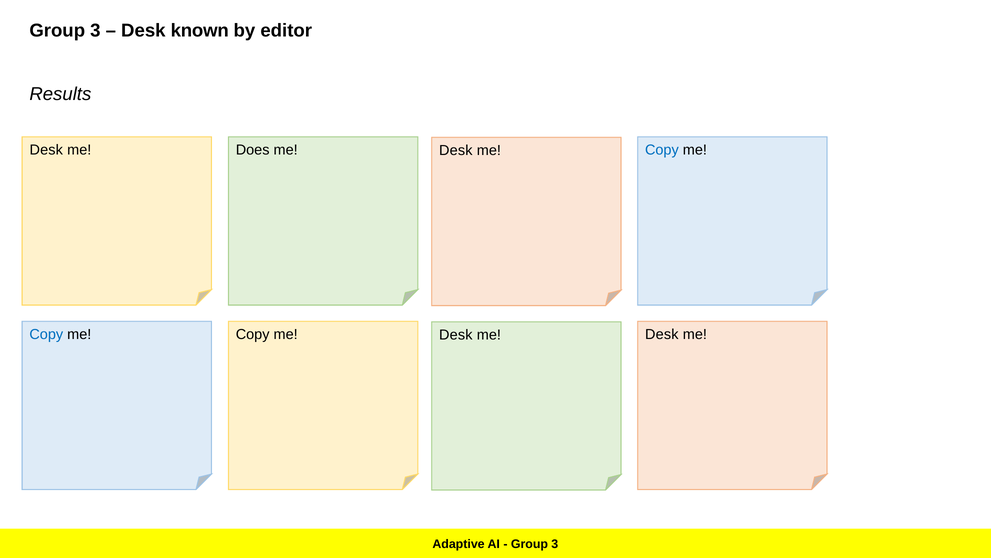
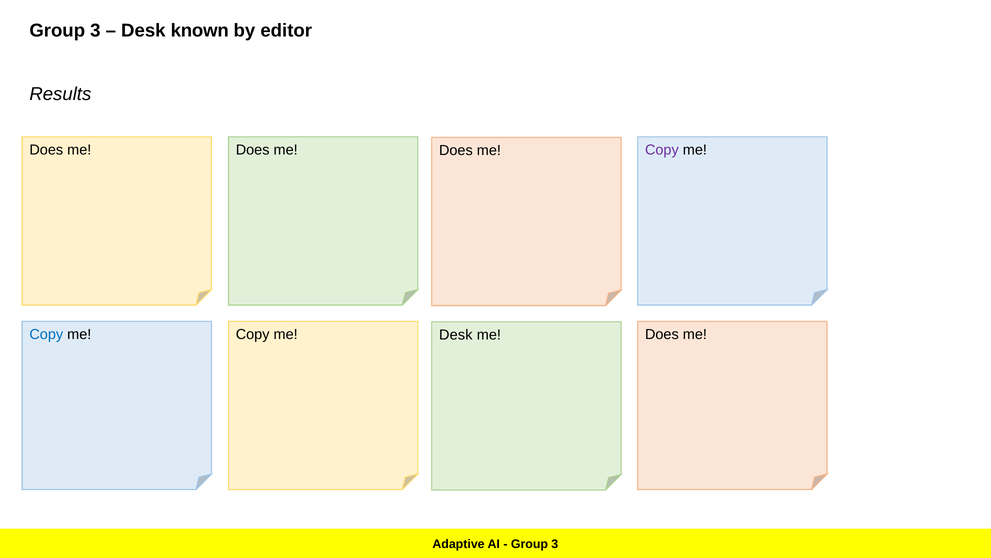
Desk: Desk -> Does (46, 150)
Desk: Desk -> Does (456, 151)
Copy colour: blue -> purple (662, 150)
Desk: Desk -> Does (662, 334)
